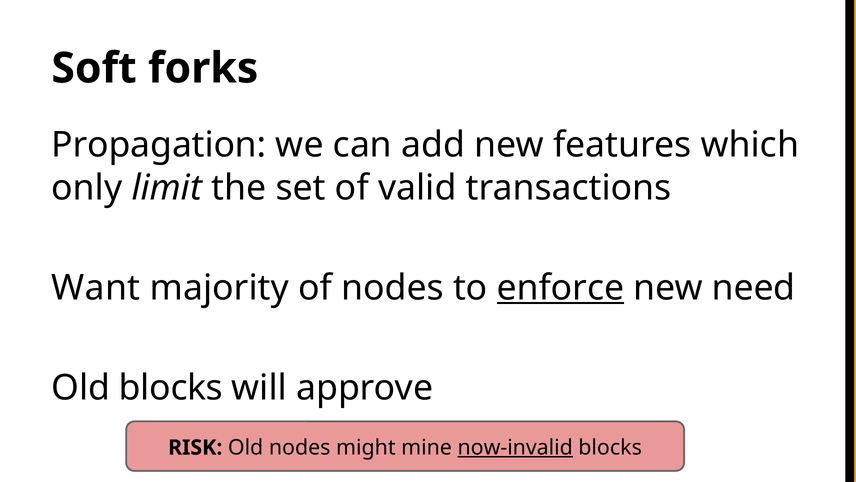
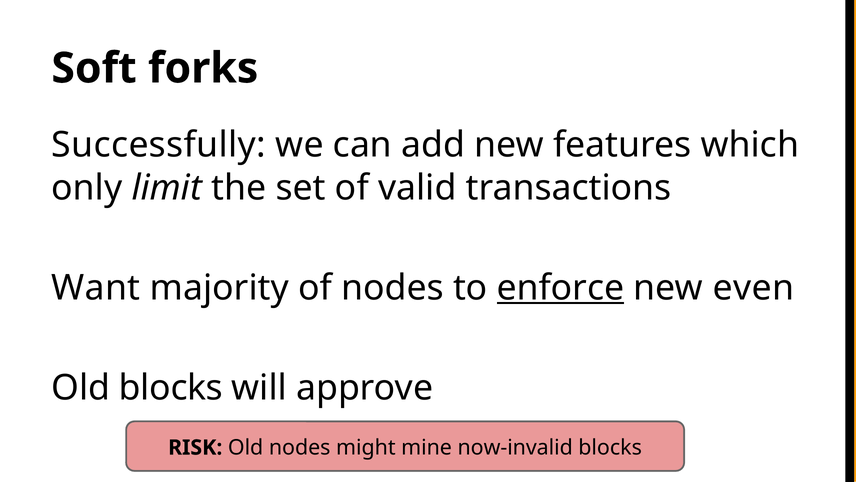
Propagation: Propagation -> Successfully (159, 145)
need: need -> even (753, 287)
now-invalid underline: present -> none (515, 447)
